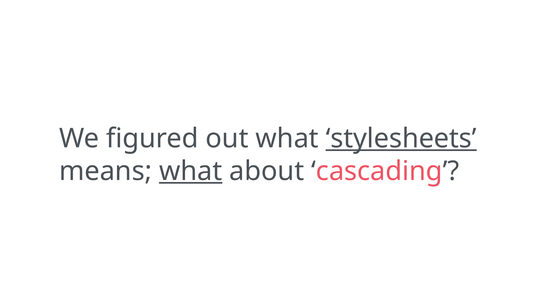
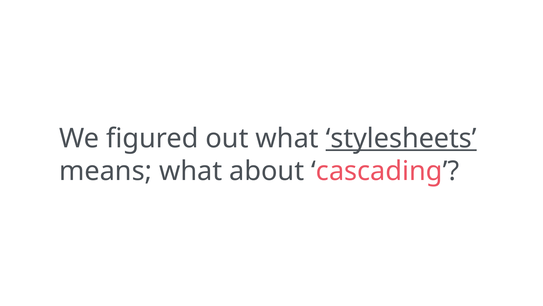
what underline: present -> none (191, 171)
